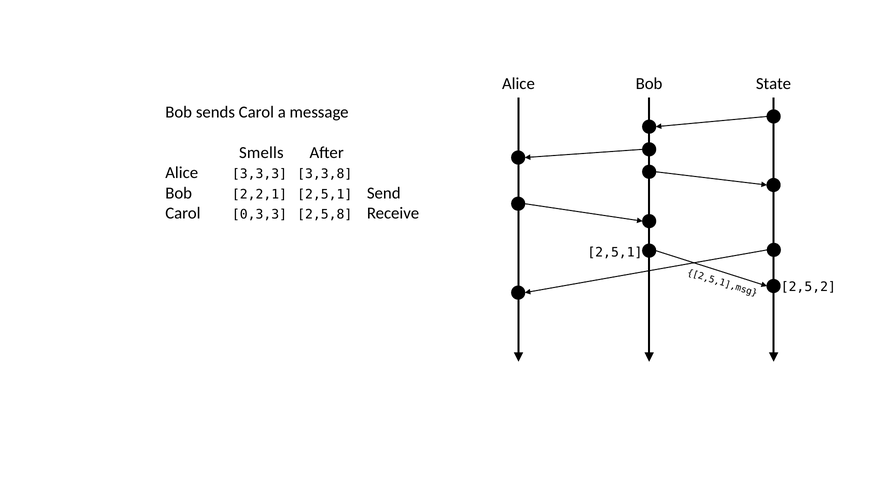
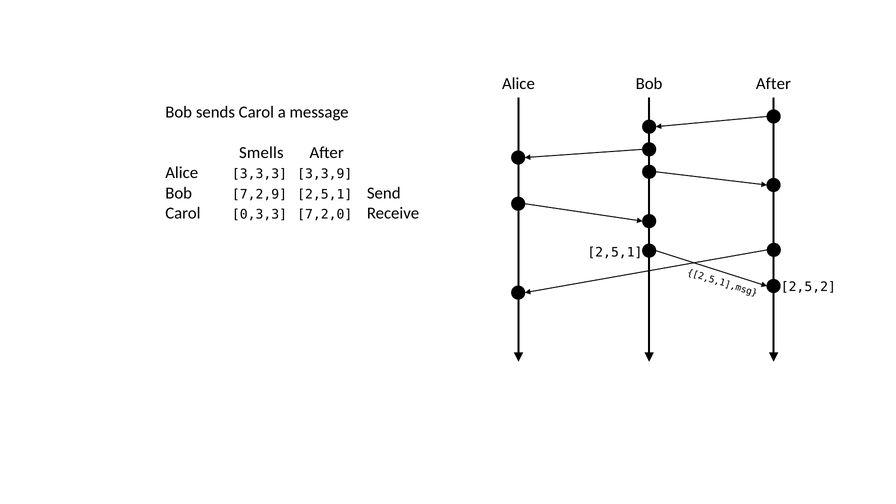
Bob State: State -> After (773, 84)
3,3,8: 3,3,8 -> 3,3,9 (325, 174)
2,2,1: 2,2,1 -> 7,2,9 (260, 194)
2,5,8: 2,5,8 -> 7,2,0 (325, 214)
